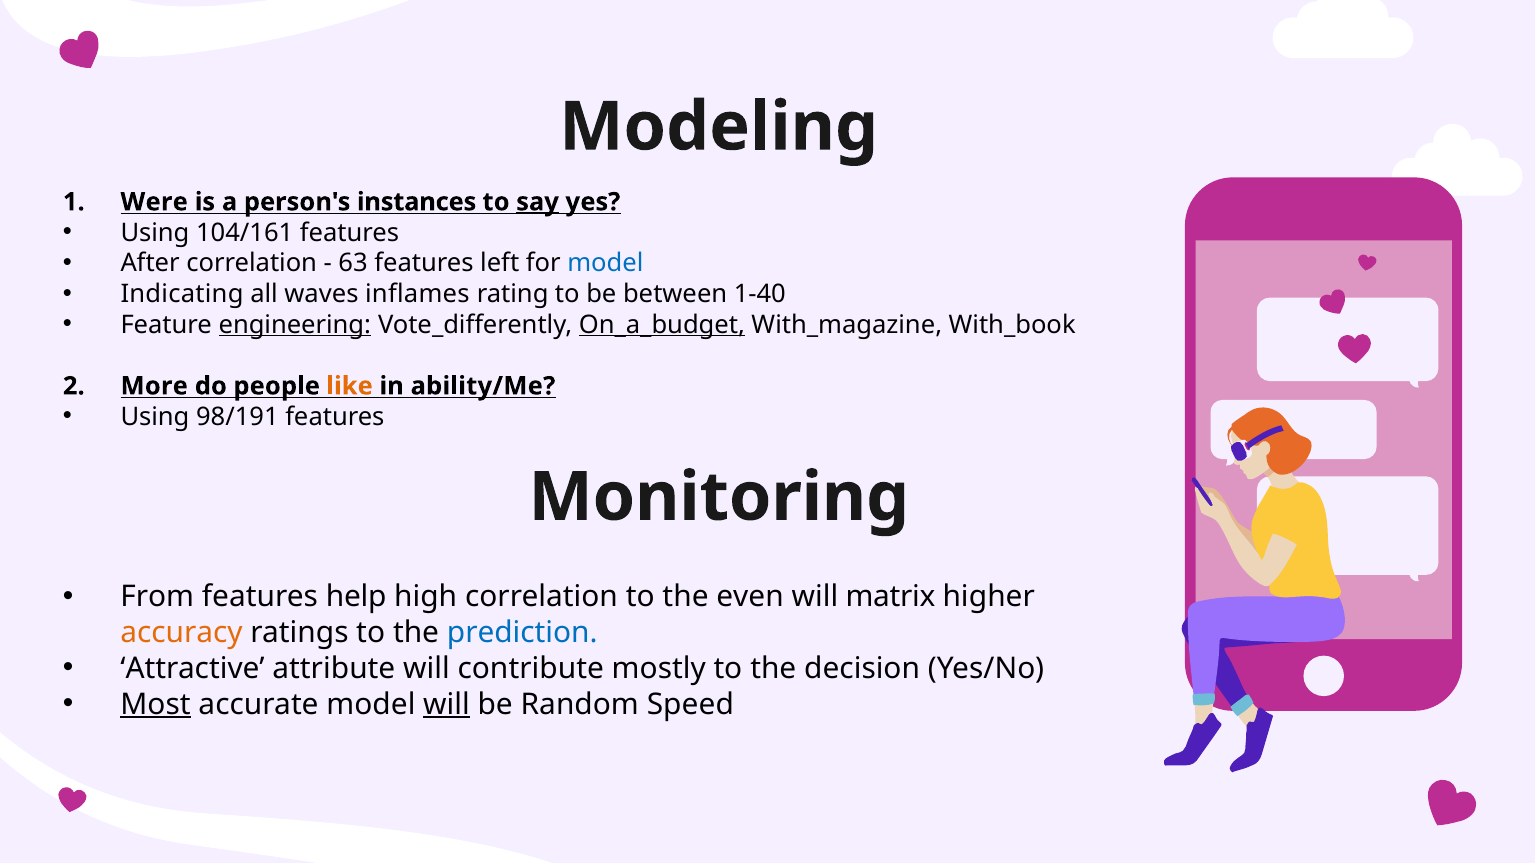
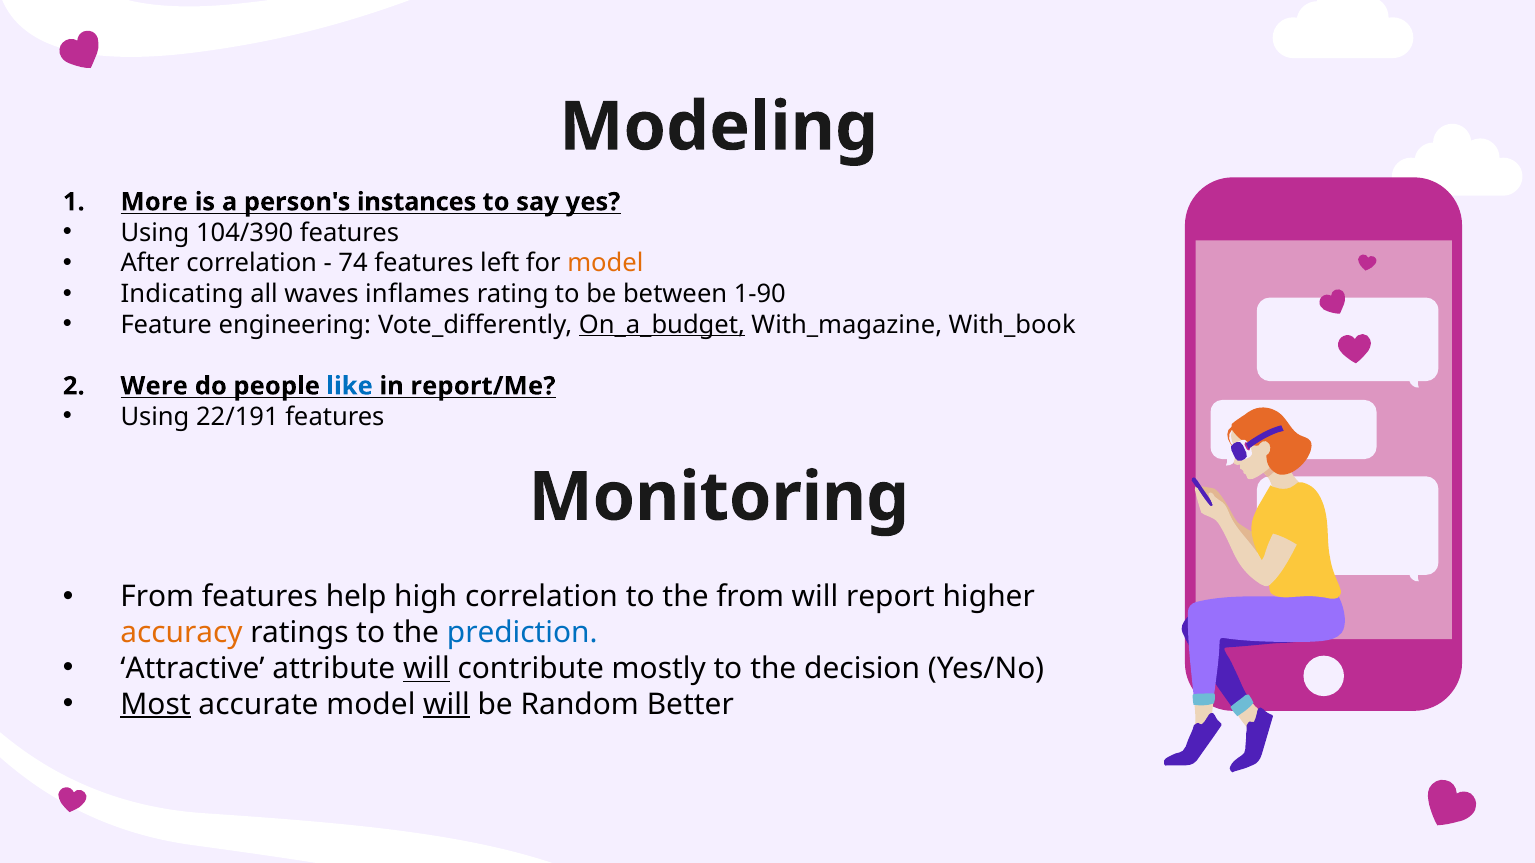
Were: Were -> More (154, 202)
say underline: present -> none (537, 202)
104/161: 104/161 -> 104/390 (245, 233)
63: 63 -> 74 (353, 263)
model colour: blue -> orange (605, 263)
1-40: 1-40 -> 1-90 (760, 294)
engineering underline: present -> none (295, 325)
More: More -> Were (154, 386)
like colour: orange -> blue (350, 386)
ability/Me: ability/Me -> report/Me (483, 386)
98/191: 98/191 -> 22/191 (237, 417)
the even: even -> from (750, 597)
matrix: matrix -> report (890, 597)
will underline: none -> present (426, 669)
Speed: Speed -> Better (690, 705)
